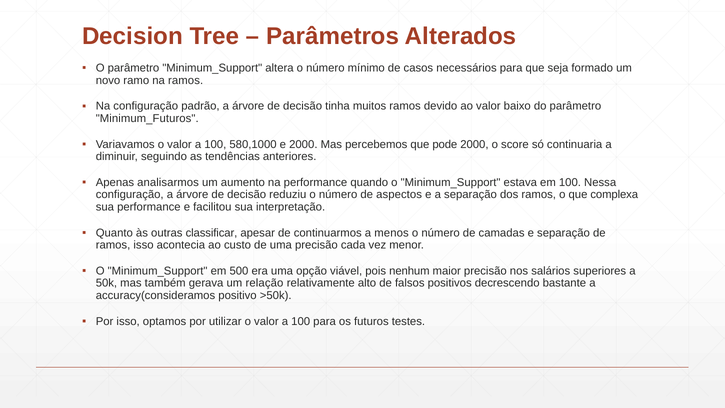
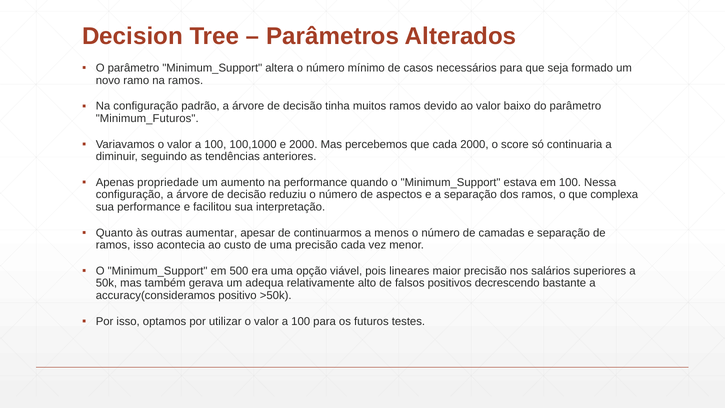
580,1000: 580,1000 -> 100,1000 (253, 144)
que pode: pode -> cada (445, 144)
analisarmos: analisarmos -> propriedade (168, 182)
classificar: classificar -> aumentar (211, 233)
nenhum: nenhum -> lineares (409, 271)
relação: relação -> adequa (264, 283)
